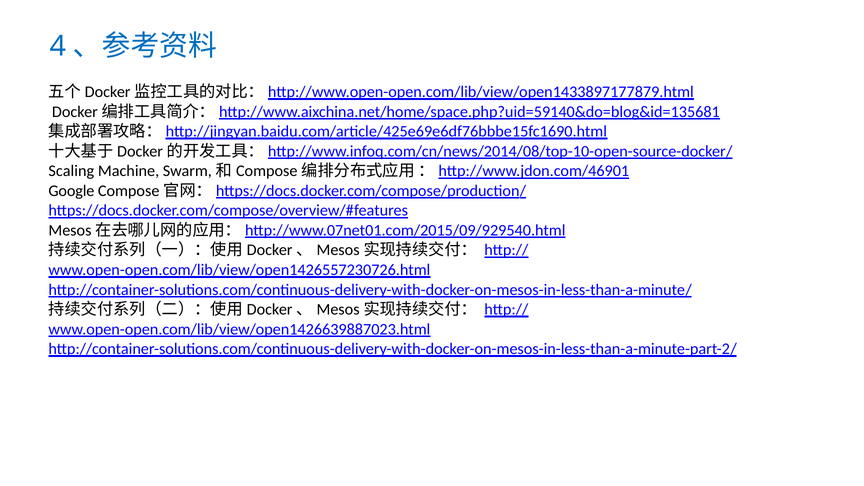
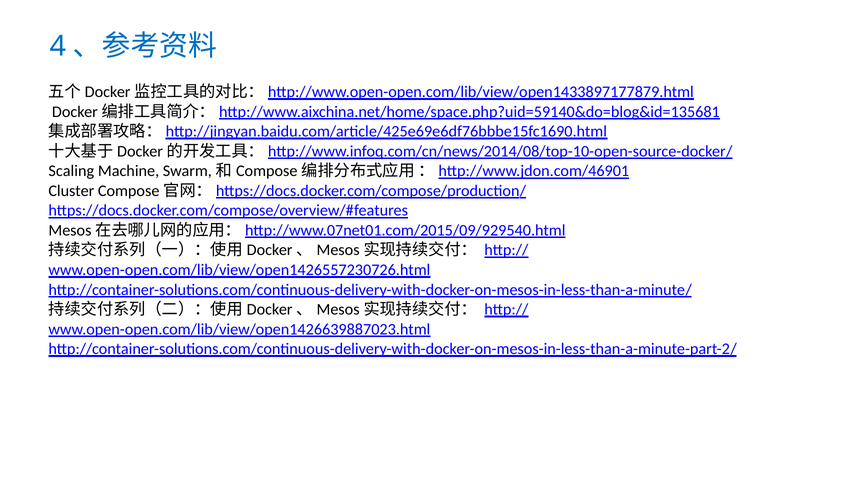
Google: Google -> Cluster (71, 191)
